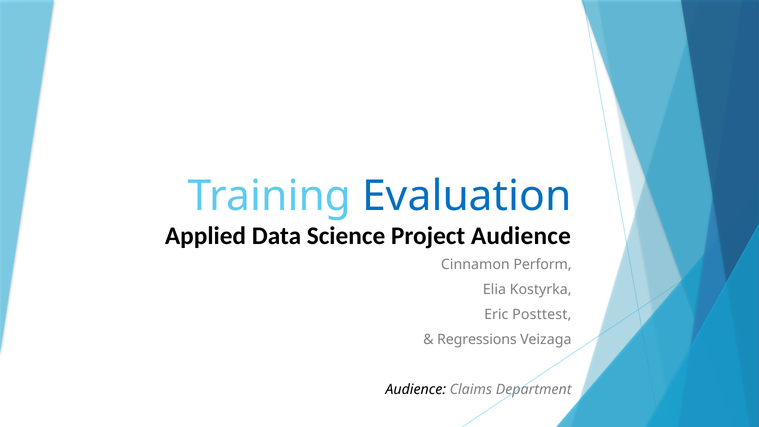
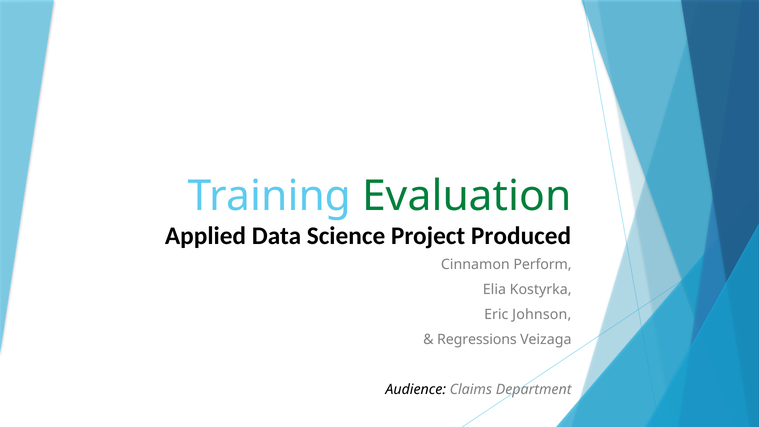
Evaluation colour: blue -> green (467, 196)
Project Audience: Audience -> Produced (521, 236)
Posttest: Posttest -> Johnson (542, 315)
